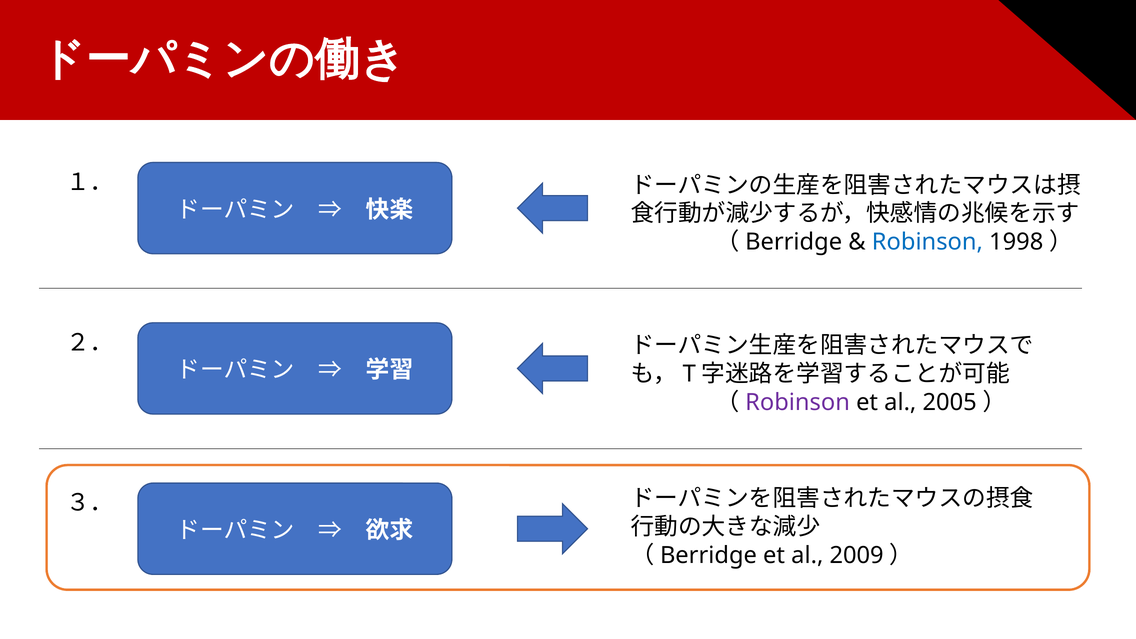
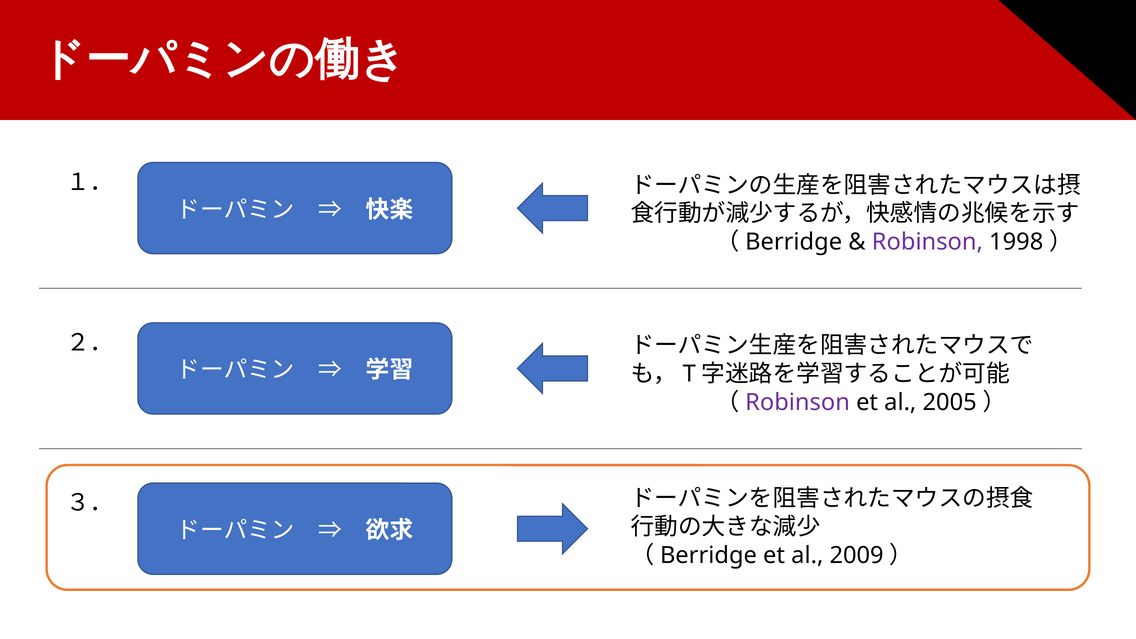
Robinson colour: blue -> purple (927, 242)
